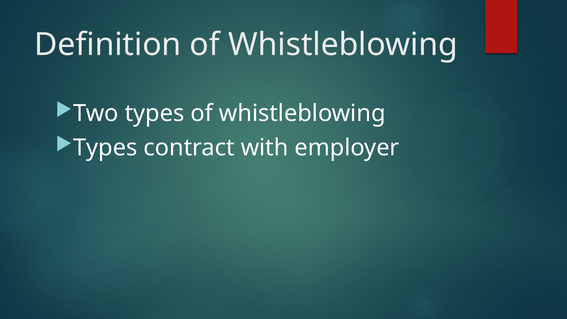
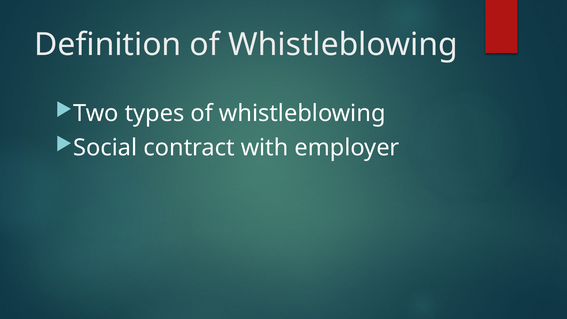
Types: Types -> Social (105, 148)
